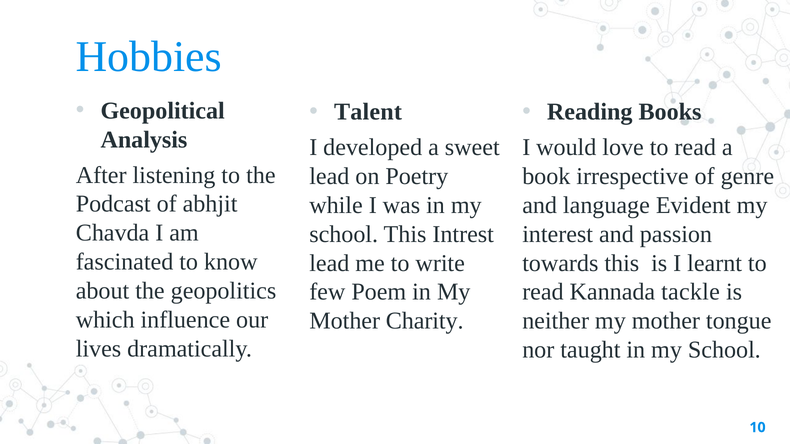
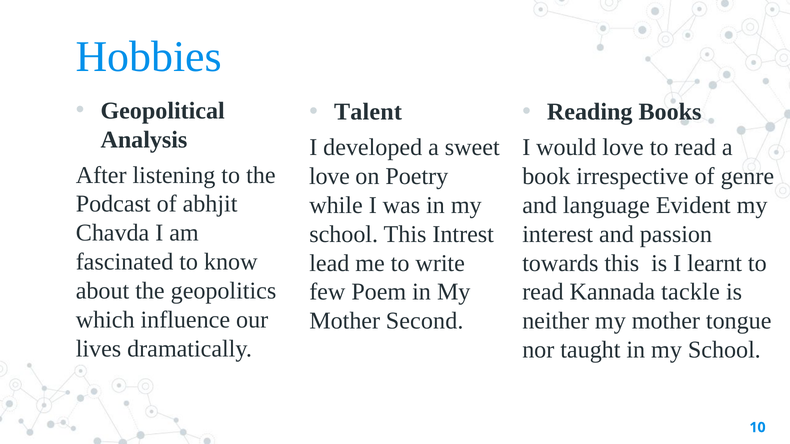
lead: lead -> love (329, 176)
Charity: Charity -> Second (425, 321)
